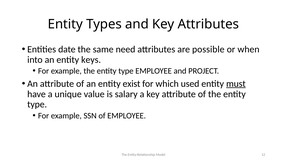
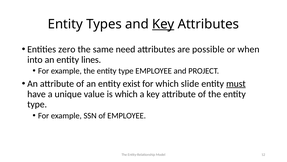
Key underline: none -> present (163, 24)
date: date -> zero (67, 49)
keys: keys -> lines (91, 60)
used: used -> slide (190, 83)
is salary: salary -> which (126, 94)
